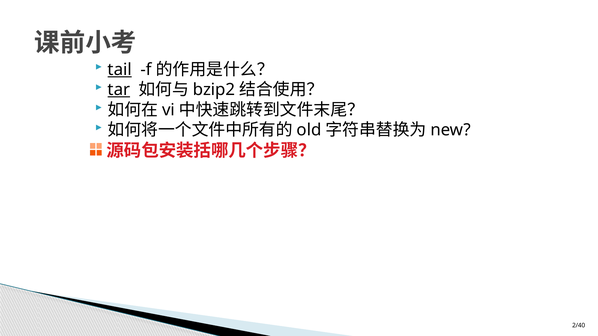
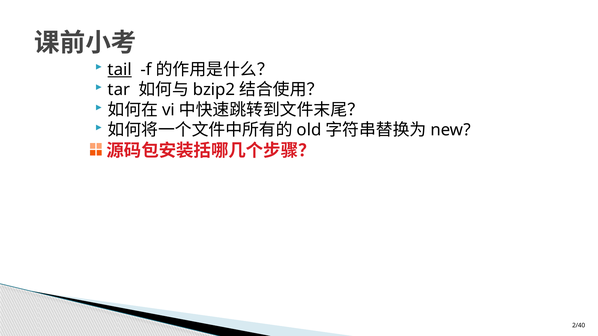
tar underline: present -> none (119, 90)
